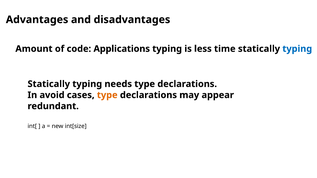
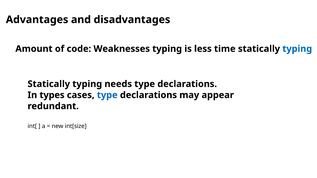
Applications: Applications -> Weaknesses (122, 49)
avoid: avoid -> types (52, 95)
type colour: orange -> blue (107, 95)
